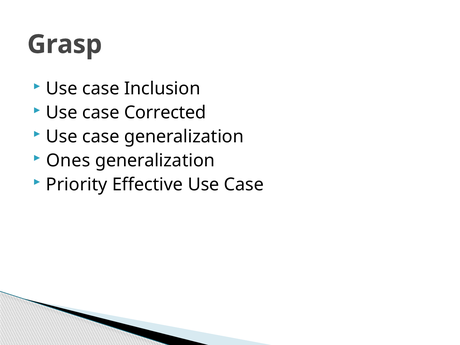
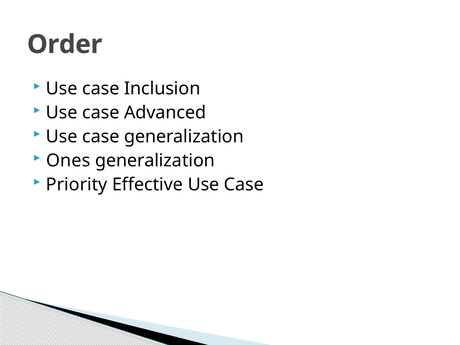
Grasp: Grasp -> Order (65, 44)
Corrected: Corrected -> Advanced (165, 113)
